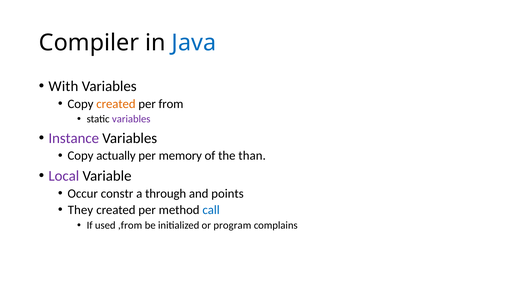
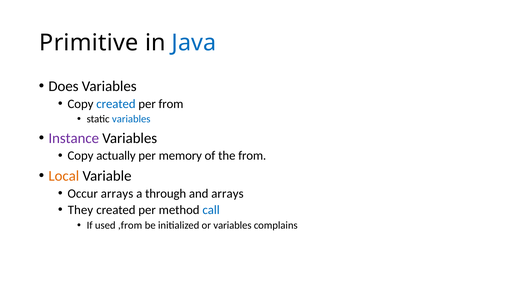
Compiler: Compiler -> Primitive (89, 43)
With: With -> Does (63, 86)
created colour: orange -> blue (116, 104)
variables colour: purple -> blue (131, 119)
the than: than -> from (252, 156)
Local colour: purple -> orange (64, 176)
Occur constr: constr -> arrays (117, 193)
and points: points -> arrays (227, 193)
or program: program -> variables (232, 225)
